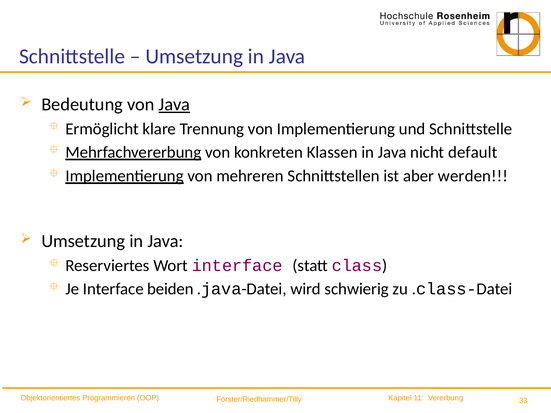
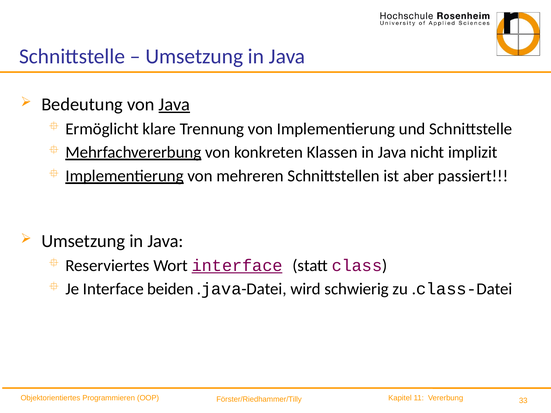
default: default -> implizit (473, 152)
werden: werden -> passiert (473, 176)
interface underline: none -> present (237, 266)
